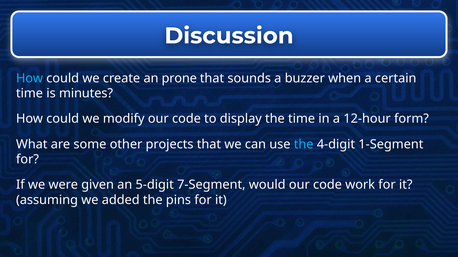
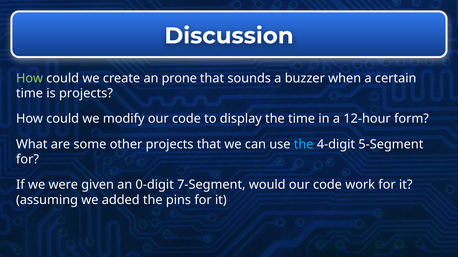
How colour: light blue -> light green (30, 78)
is minutes: minutes -> projects (86, 94)
1-Segment: 1-Segment -> 5-Segment (391, 145)
5-digit: 5-digit -> 0-digit (155, 185)
